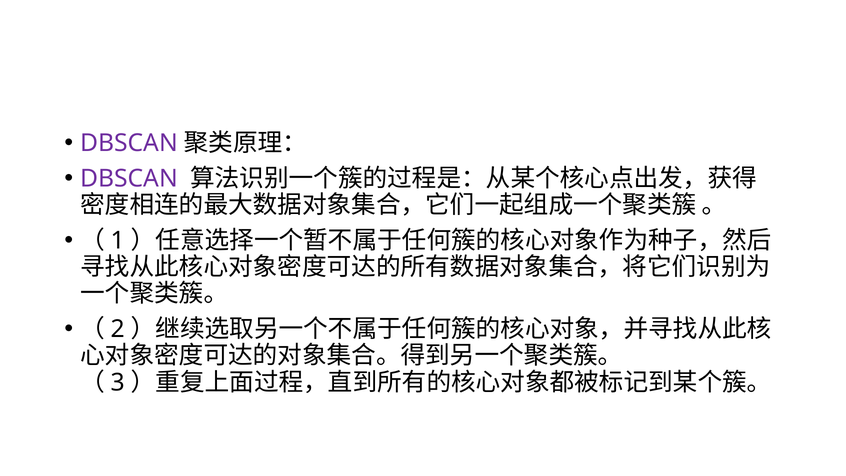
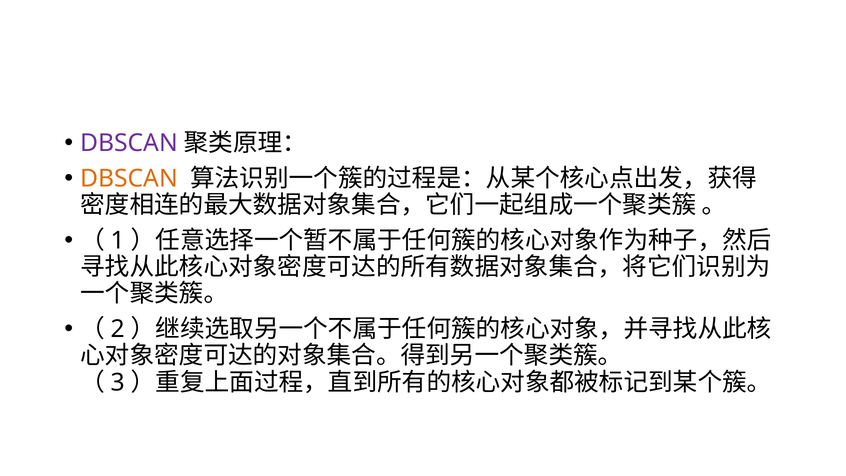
DBSCAN colour: purple -> orange (129, 178)
